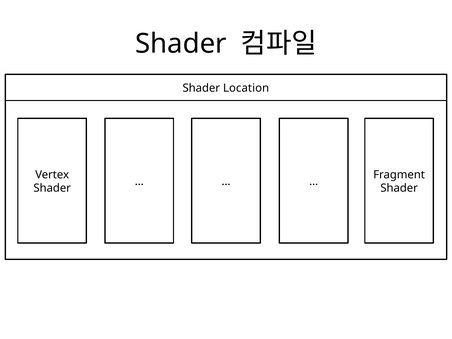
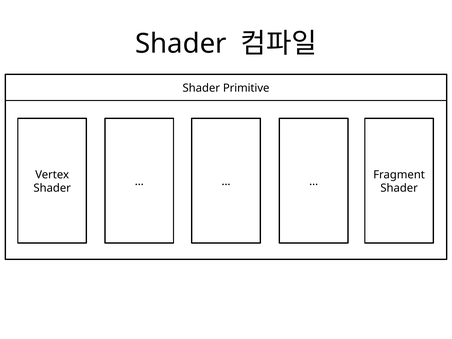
Location: Location -> Primitive (246, 88)
